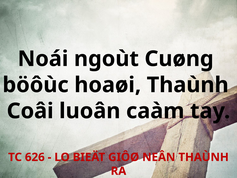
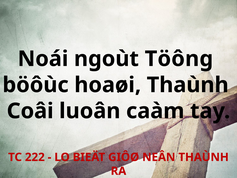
Cuøng: Cuøng -> Töông (179, 59)
626: 626 -> 222 (35, 157)
